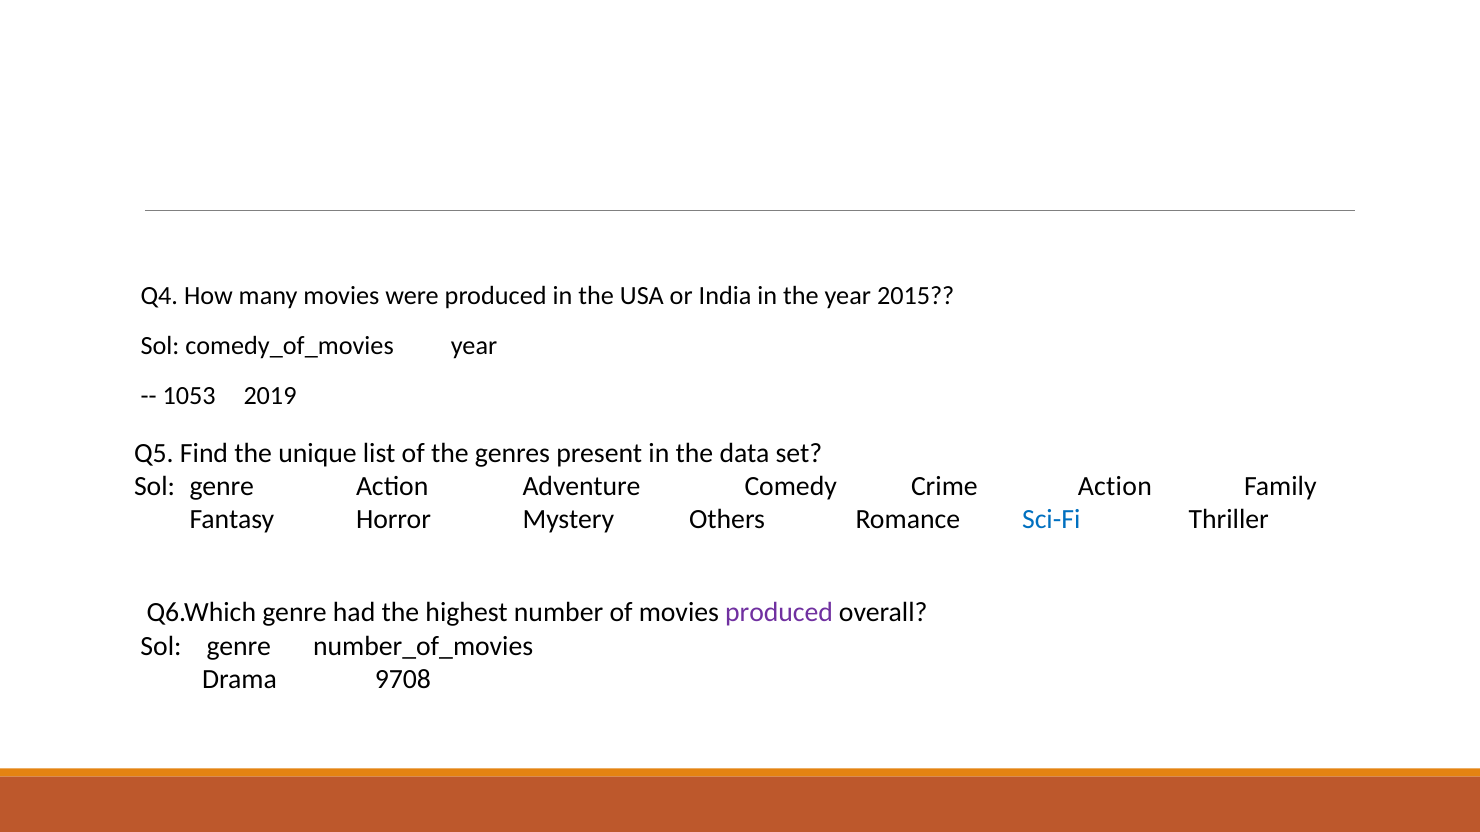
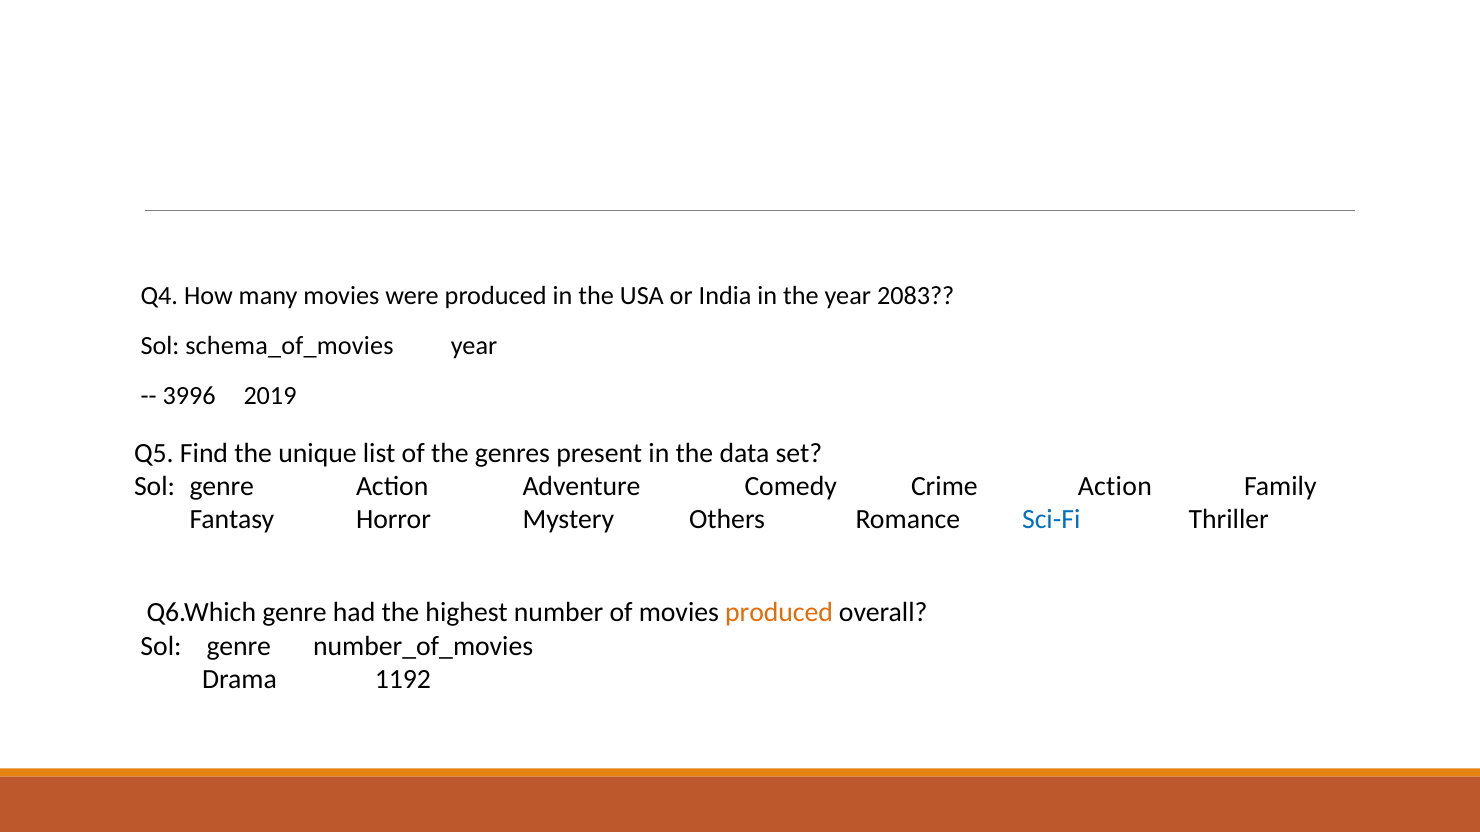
2015: 2015 -> 2083 (916, 296)
comedy_of_movies: comedy_of_movies -> schema_of_movies (289, 346)
1053: 1053 -> 3996 (189, 396)
produced colour: purple -> orange (779, 613)
9708: 9708 -> 1192 (403, 680)
